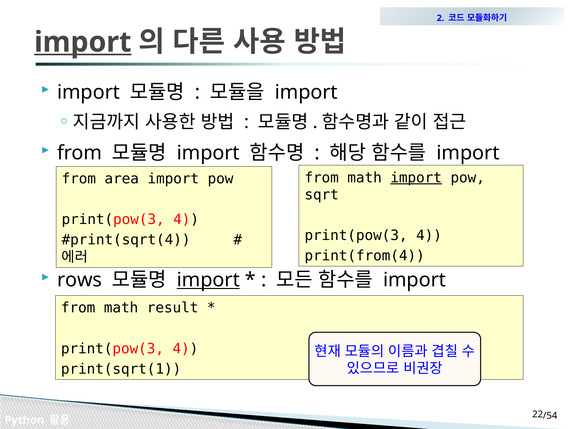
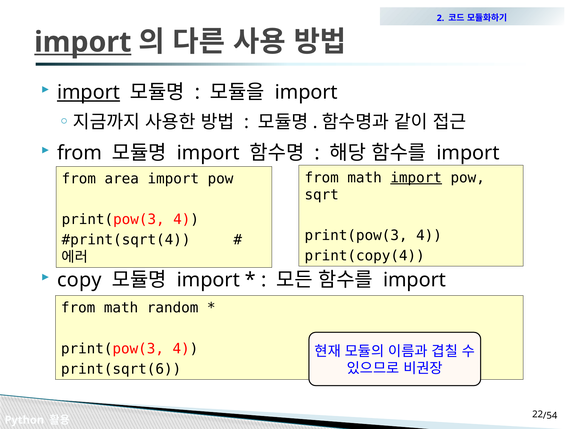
import underline: none -> present (89, 92)
print(from(4: print(from(4 -> print(copy(4 (365, 255)
rows: rows -> copy (79, 279)
import underline: present -> none (208, 279)
result: result -> random (173, 307)
print(sqrt(1: print(sqrt(1 -> print(sqrt(6 (121, 368)
